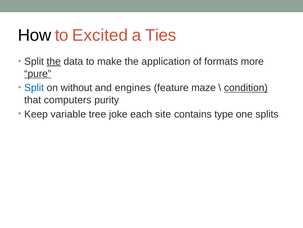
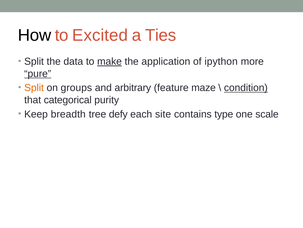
the underline: present -> none (54, 61)
make underline: none -> present (110, 61)
formats: formats -> ipython (221, 61)
Split colour: blue -> orange (34, 88)
without: without -> groups (76, 88)
engines: engines -> arbitrary (133, 88)
computers: computers -> categorical (68, 100)
variable: variable -> breadth (68, 114)
joke: joke -> defy (118, 114)
splits: splits -> scale (267, 114)
